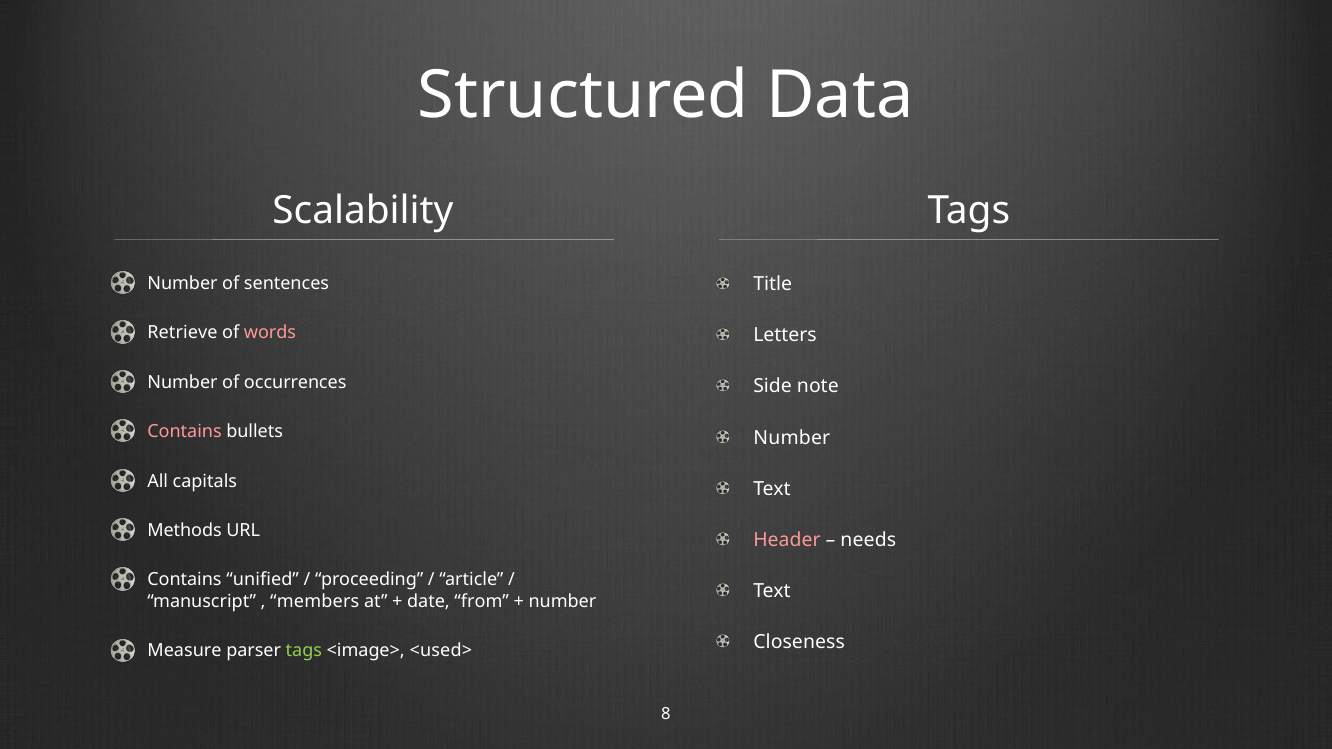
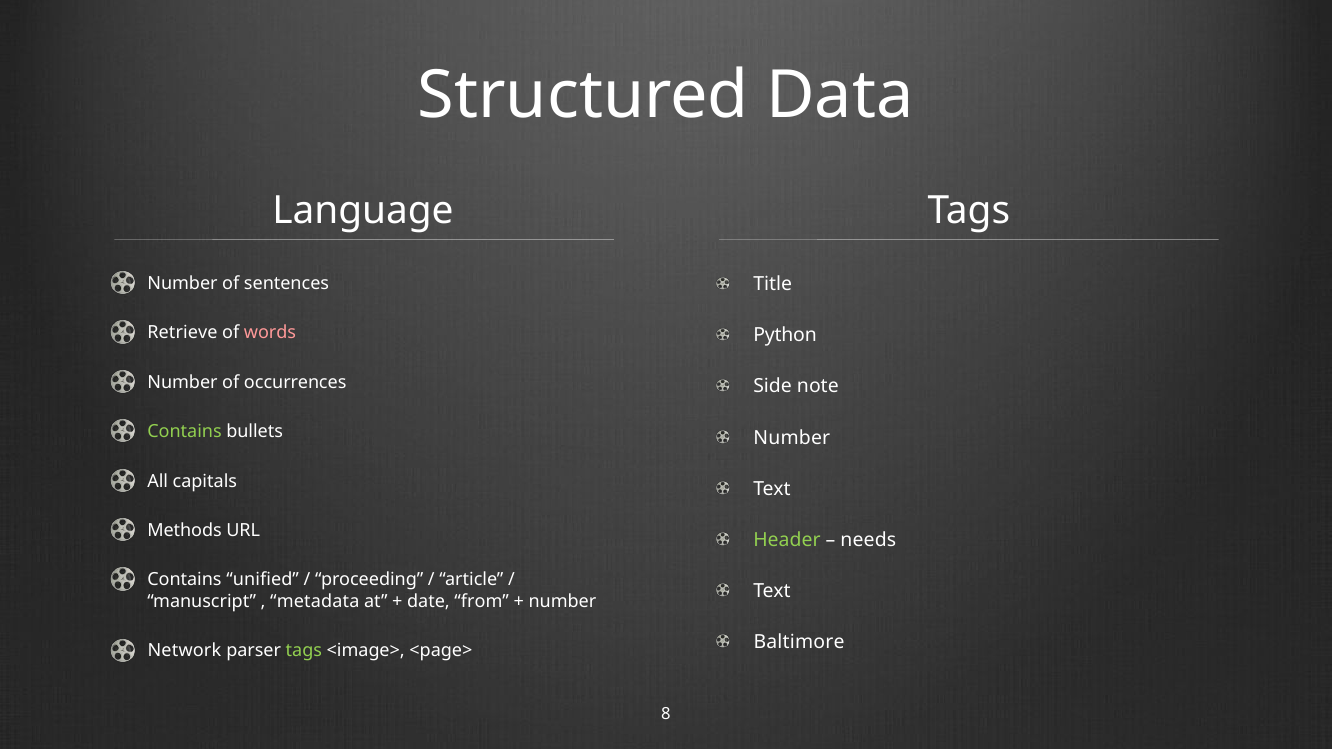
Scalability: Scalability -> Language (363, 211)
Letters: Letters -> Python (785, 336)
Contains colour: pink -> light green (185, 432)
Header colour: pink -> light green (787, 540)
members: members -> metadata (315, 602)
Closeness: Closeness -> Baltimore (799, 642)
Measure: Measure -> Network (184, 651)
<used>: <used> -> <page> (441, 651)
